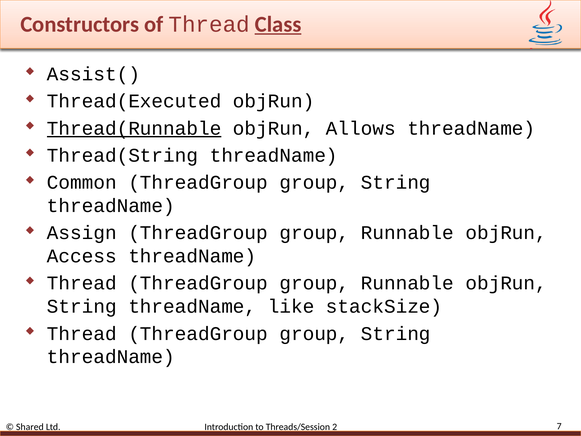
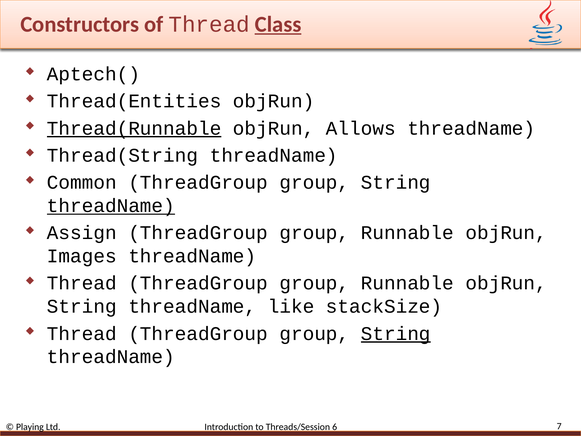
Assist(: Assist( -> Aptech( (93, 74)
Thread(Executed: Thread(Executed -> Thread(Entities (134, 101)
threadName underline: none -> present (111, 206)
Access: Access -> Images (82, 256)
String underline: none -> present (396, 333)
Shared: Shared -> Playing (30, 427)
2: 2 -> 6 (335, 427)
